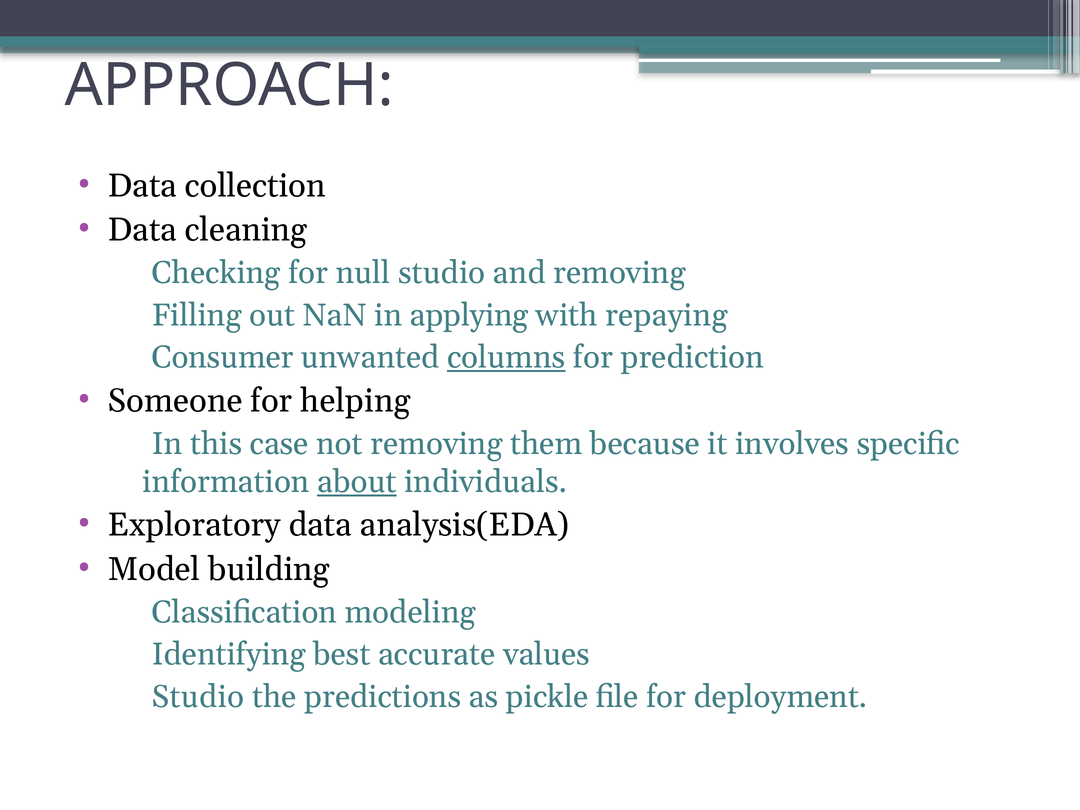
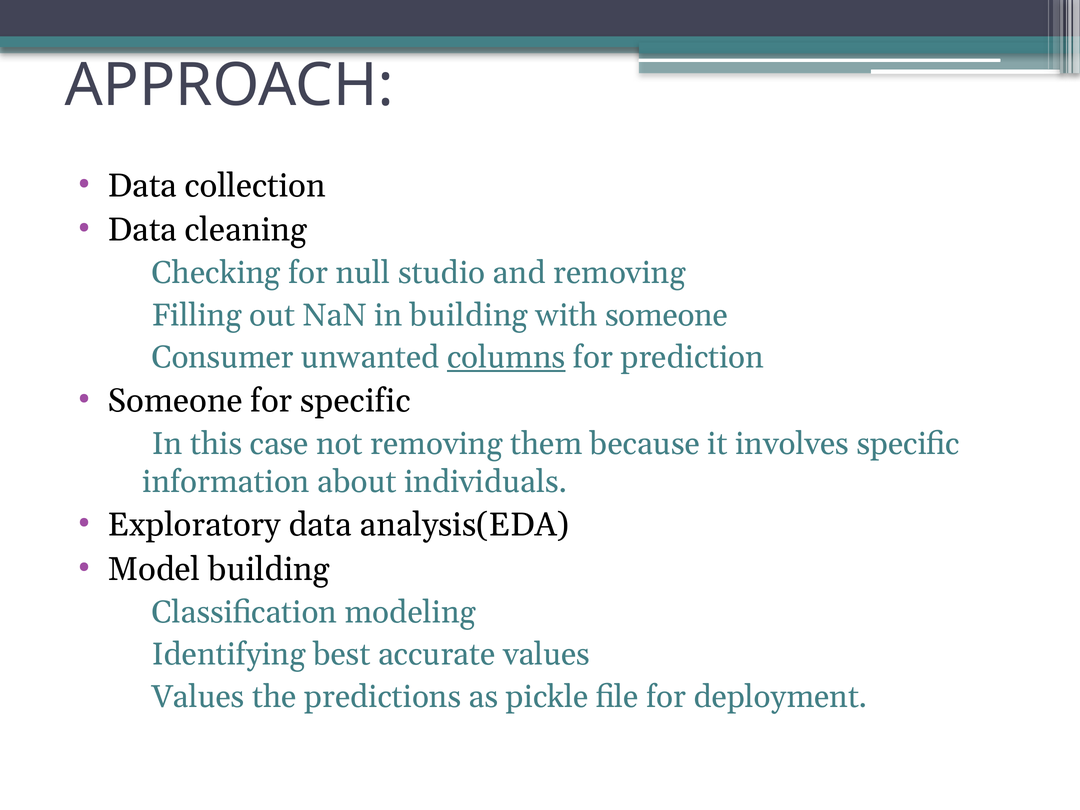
in applying: applying -> building (469, 315)
with repaying: repaying -> someone (667, 315)
for helping: helping -> specific (355, 401)
about underline: present -> none (357, 482)
Studio: Studio -> Values (198, 697)
